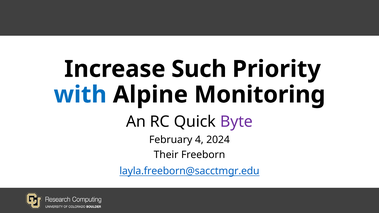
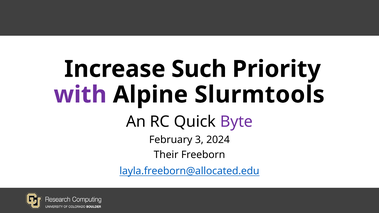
with colour: blue -> purple (80, 95)
Monitoring: Monitoring -> Slurmtools (260, 95)
4: 4 -> 3 (199, 140)
layla.freeborn@sacctmgr.edu: layla.freeborn@sacctmgr.edu -> layla.freeborn@allocated.edu (189, 171)
